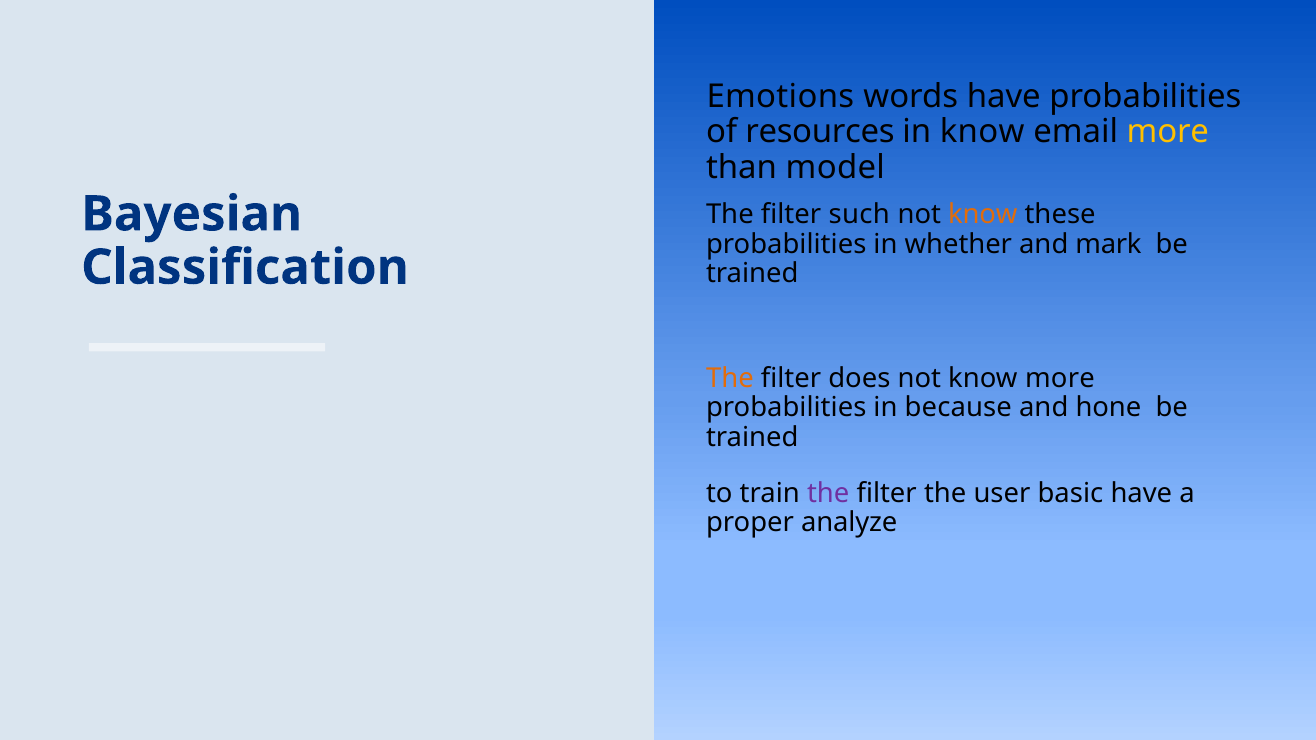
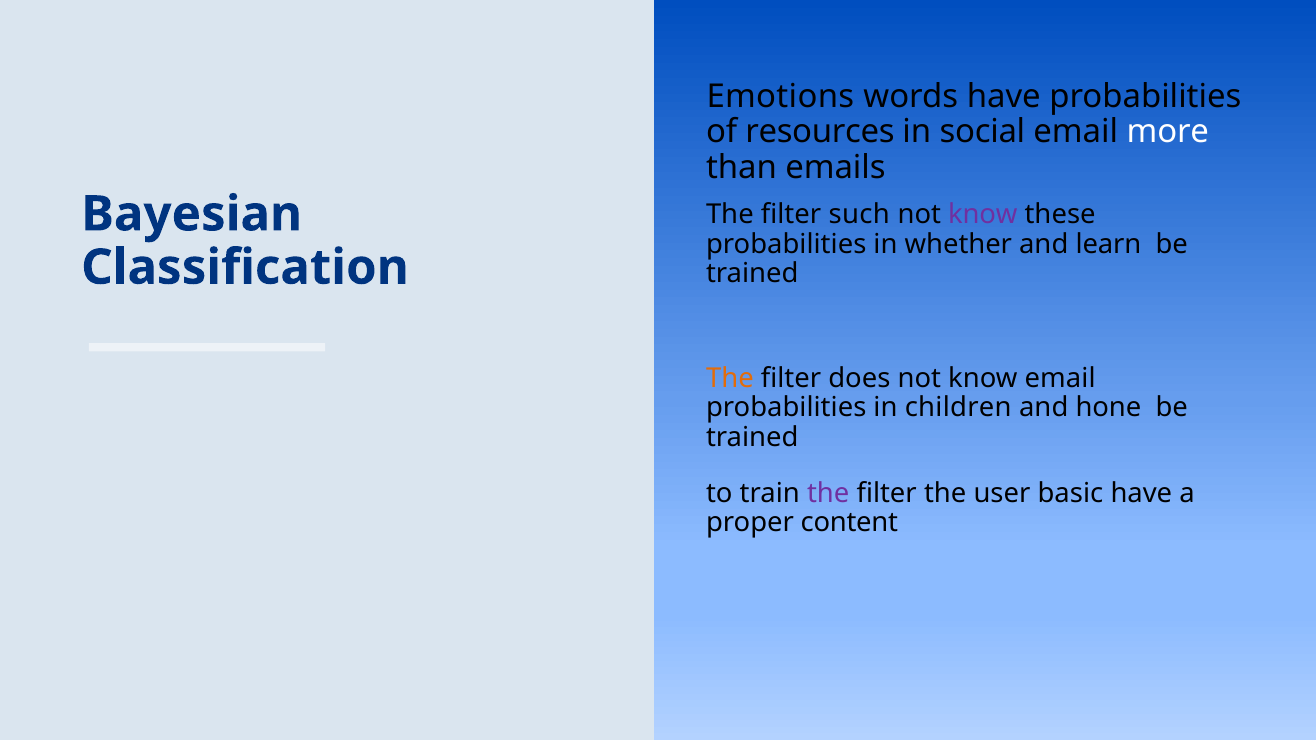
in know: know -> social (982, 132)
more colour: yellow -> white (1168, 132)
model: model -> emails (836, 168)
know colour: orange -> purple (983, 215)
mark: mark -> learn (1108, 244)
know more: more -> email (1060, 378)
because: because -> children (958, 408)
analyze: analyze -> content (849, 523)
